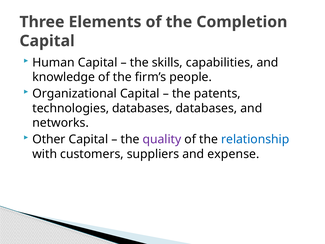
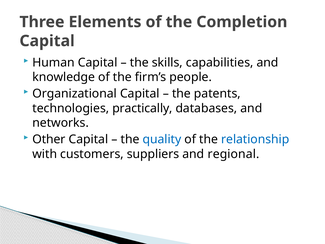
technologies databases: databases -> practically (142, 108)
quality colour: purple -> blue (162, 139)
expense: expense -> regional (233, 154)
